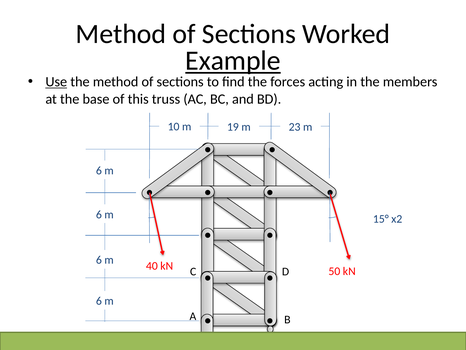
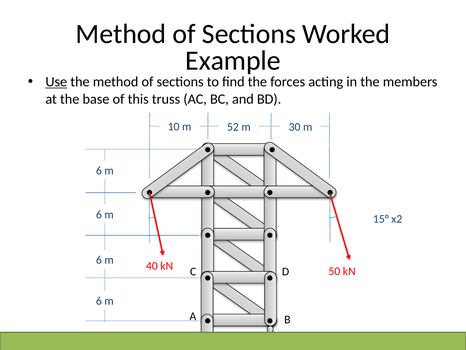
Example underline: present -> none (233, 61)
19: 19 -> 52 (233, 127)
23: 23 -> 30 (295, 127)
